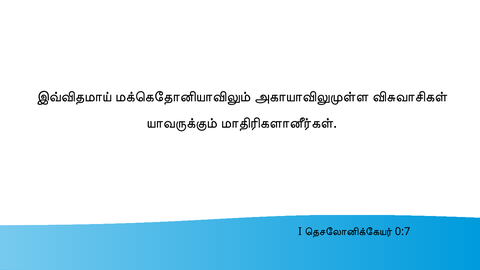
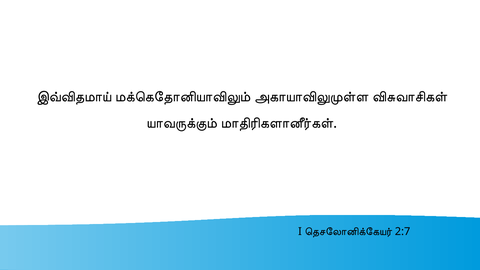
0:7: 0:7 -> 2:7 (403, 232)
